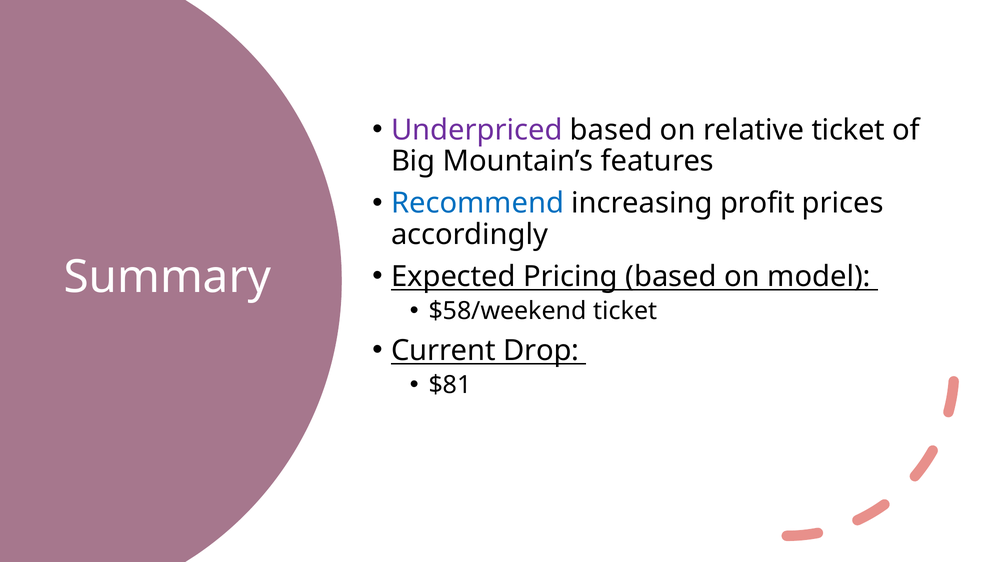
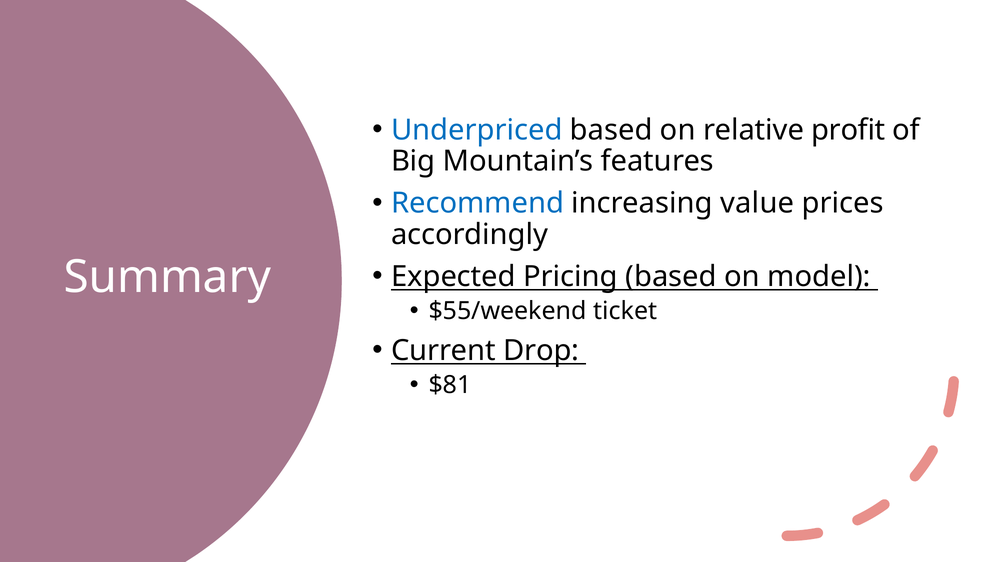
Underpriced colour: purple -> blue (477, 130)
relative ticket: ticket -> profit (848, 130)
profit: profit -> value (757, 203)
$58/weekend: $58/weekend -> $55/weekend (508, 311)
